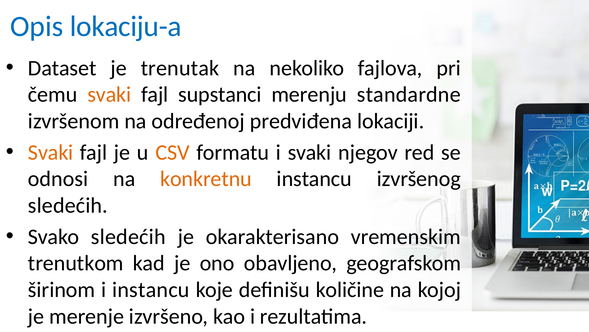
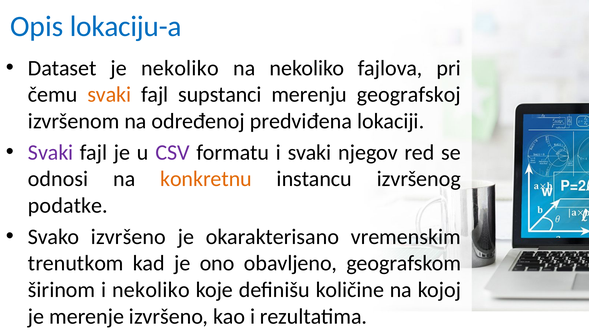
je trenutak: trenutak -> nekoliko (180, 68)
standardne: standardne -> geografskoj (409, 94)
Svaki colour: orange -> purple (51, 152)
CSV colour: orange -> purple (173, 152)
sledećih: sledećih -> podatke (68, 205)
Svako sledećih: sledećih -> izvršeno (128, 236)
i instancu: instancu -> nekoliko (151, 289)
